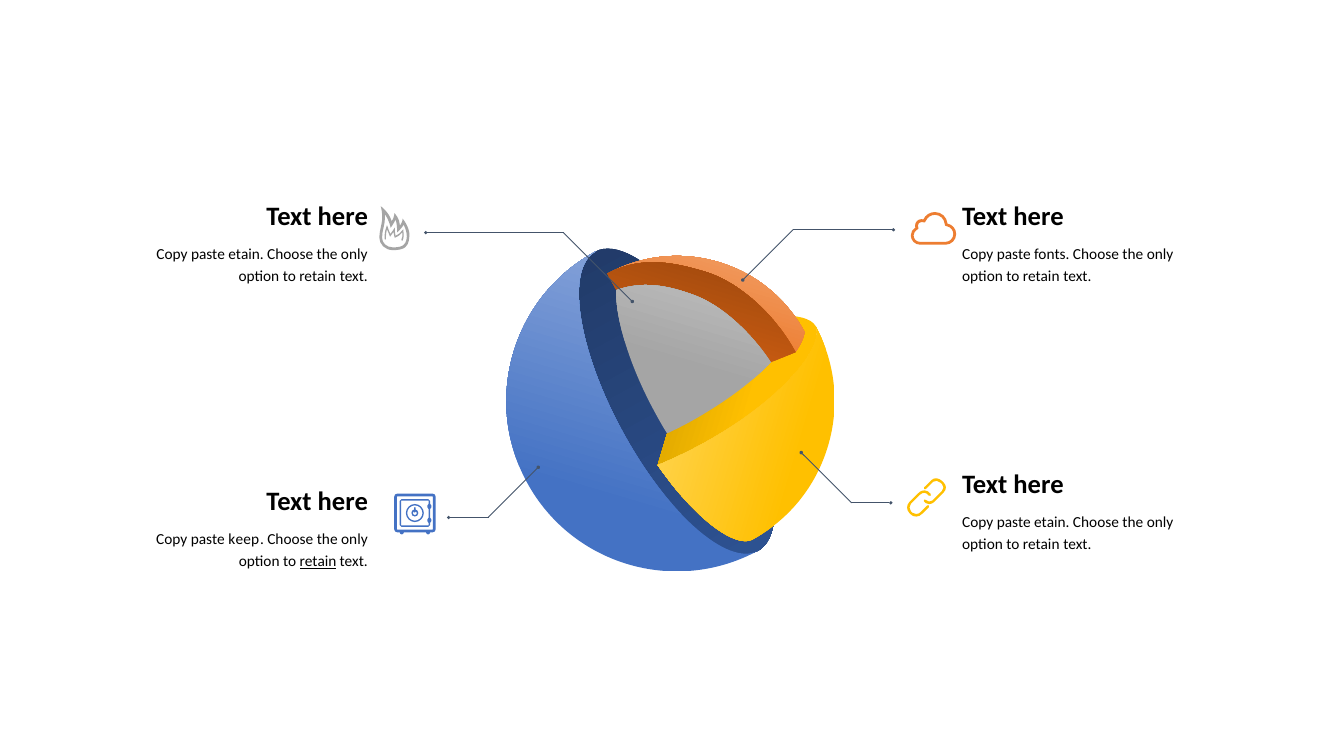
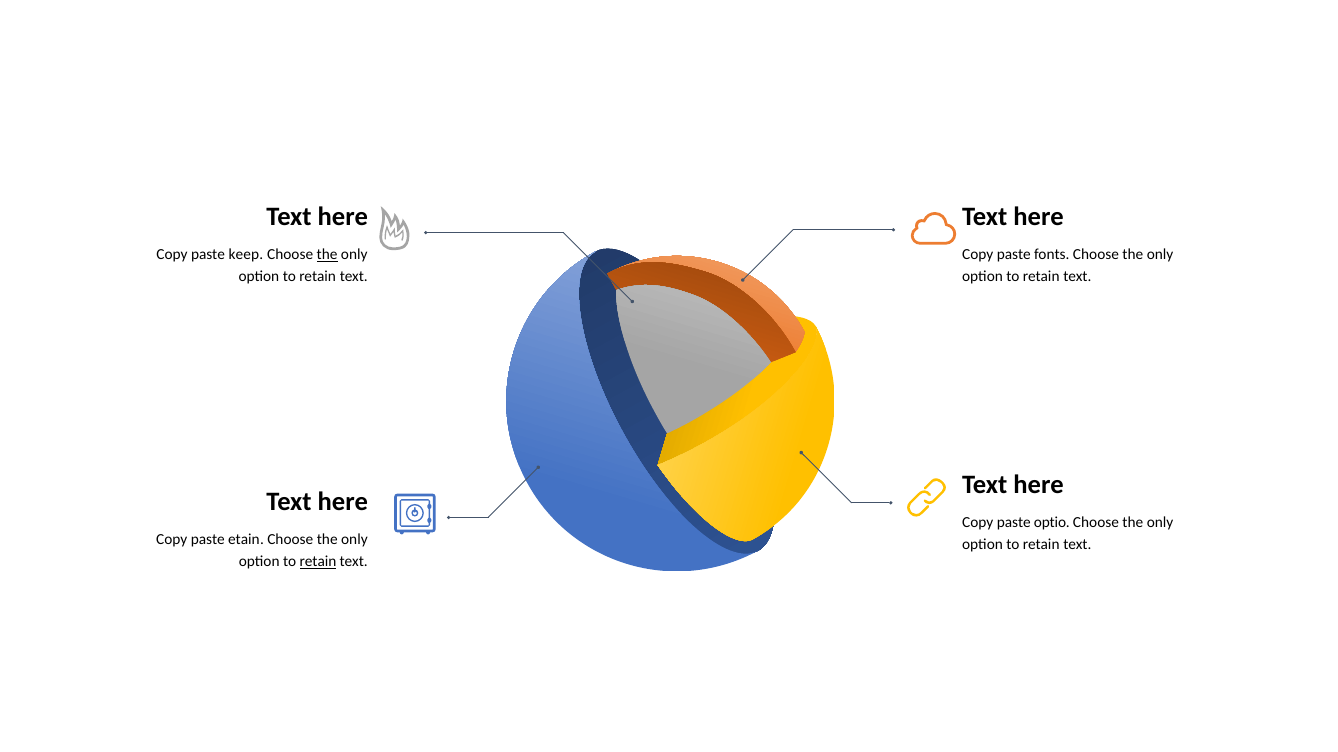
etain: etain -> keep (246, 255)
the underline: none -> present (327, 255)
etain: etain -> optio (1052, 523)
keep: keep -> etain (244, 540)
